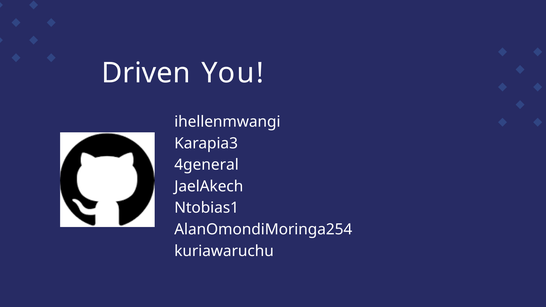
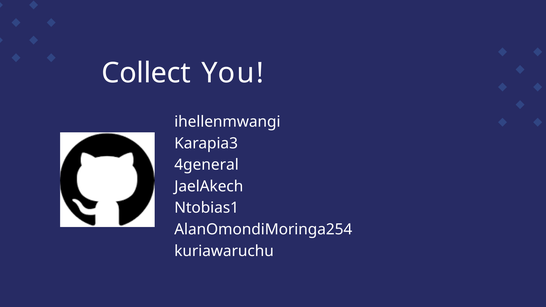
Driven: Driven -> Collect (146, 73)
